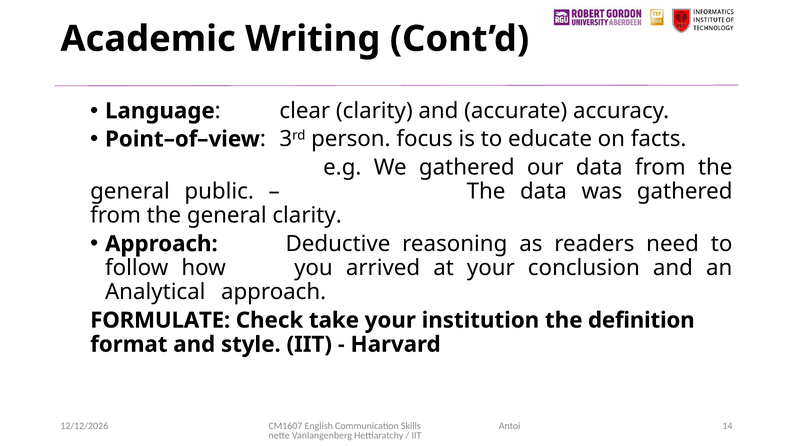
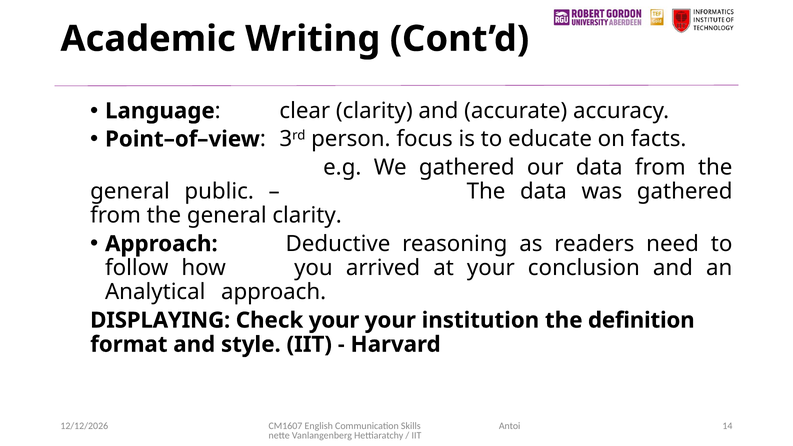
FORMULATE: FORMULATE -> DISPLAYING (160, 320)
Check take: take -> your (334, 320)
